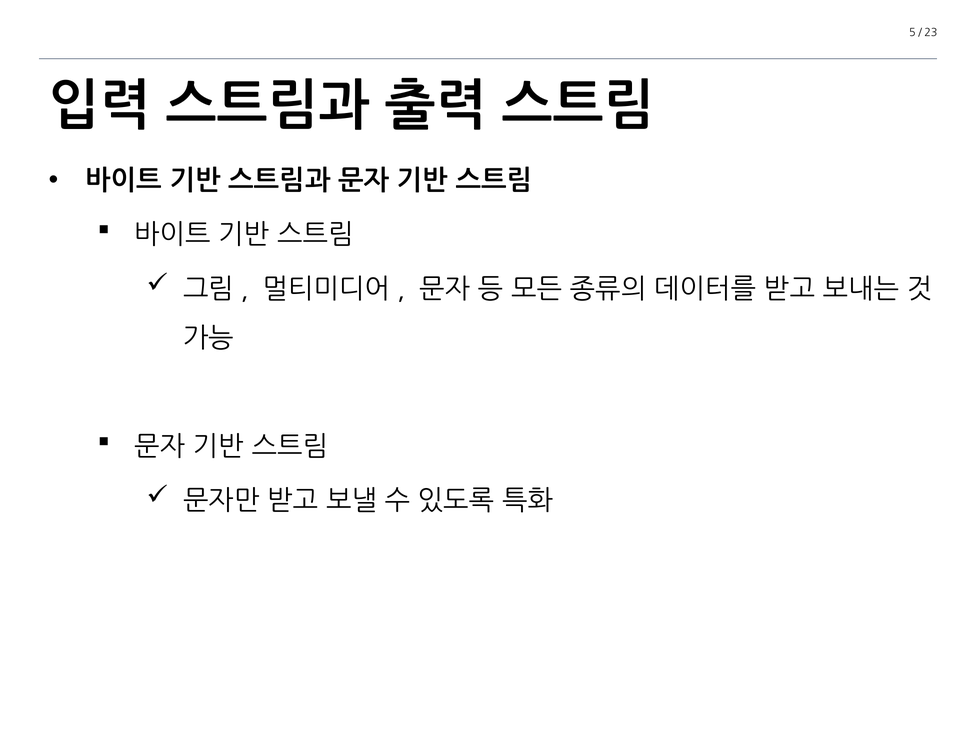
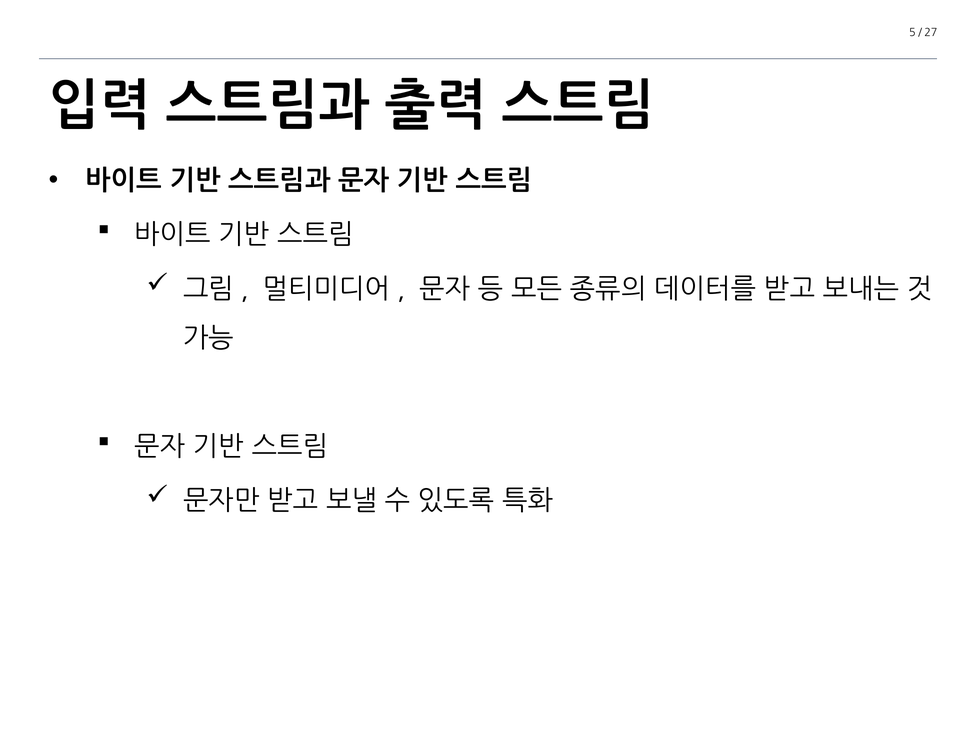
23: 23 -> 27 (931, 33)
